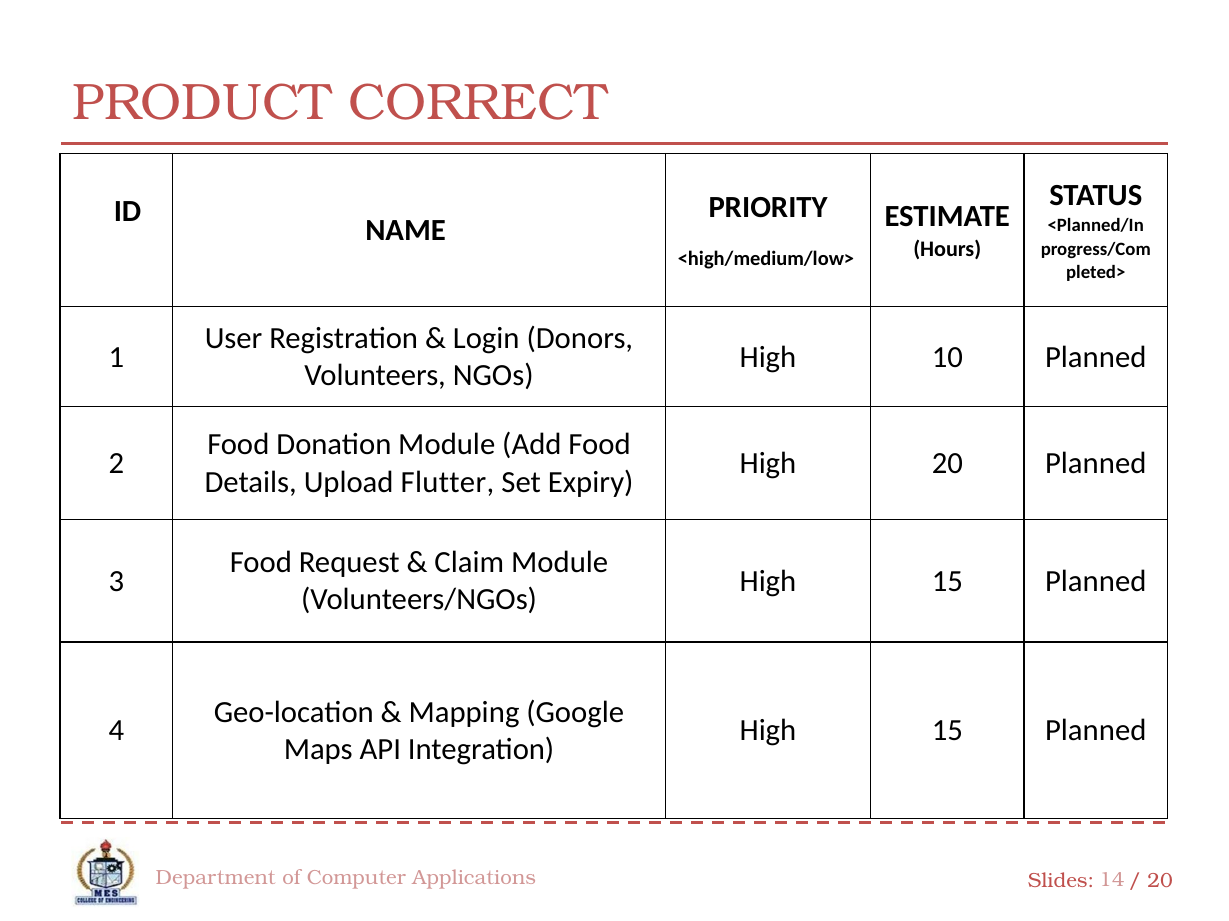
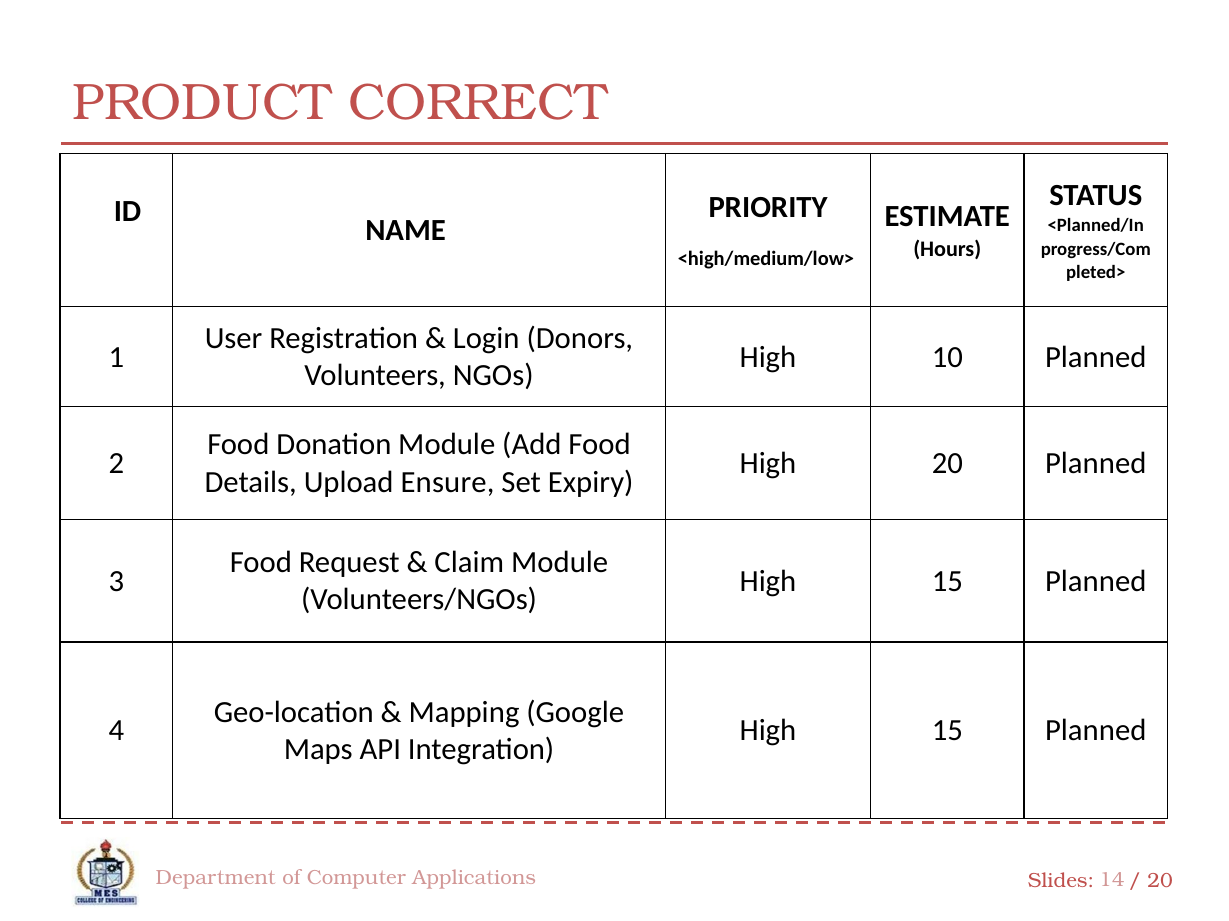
Flutter: Flutter -> Ensure (448, 482)
